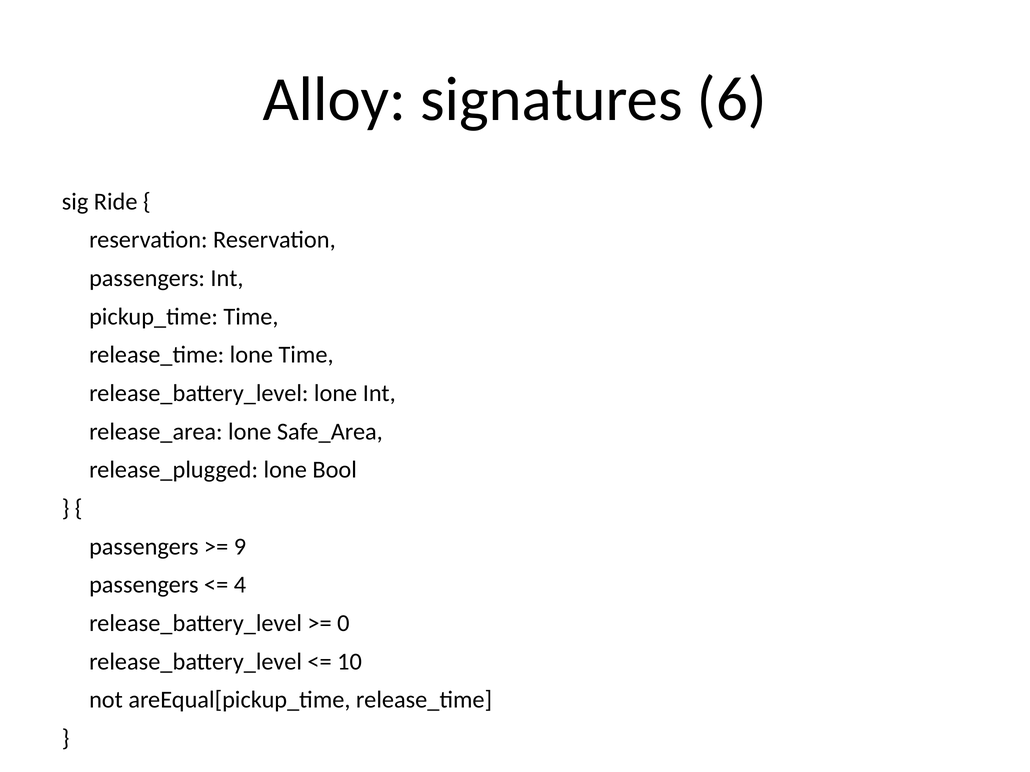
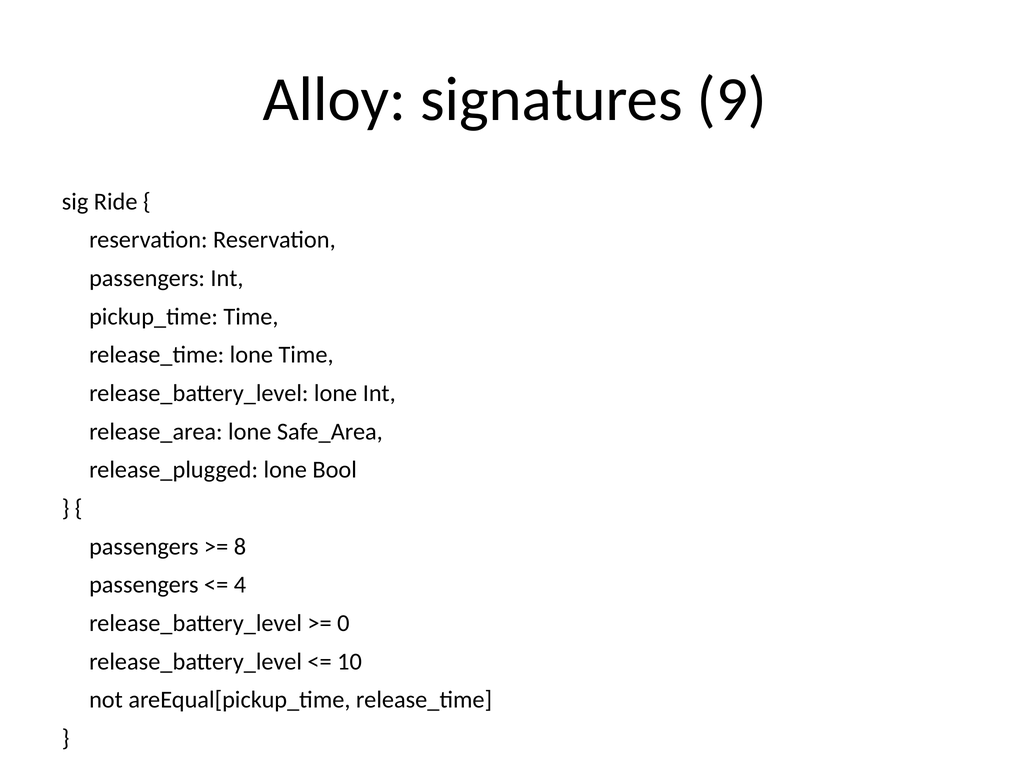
6: 6 -> 9 (732, 100)
9: 9 -> 8 (240, 547)
